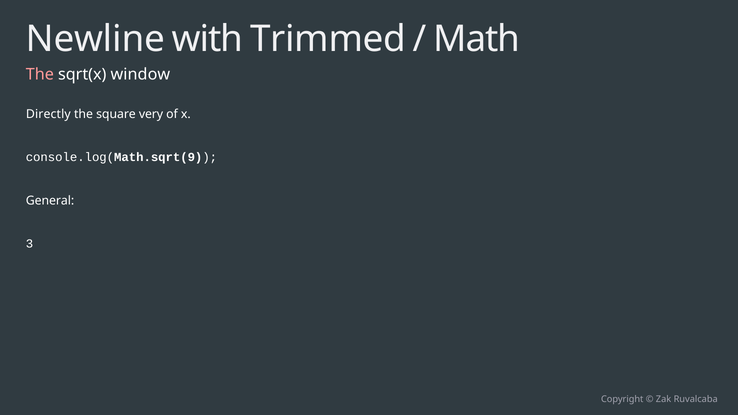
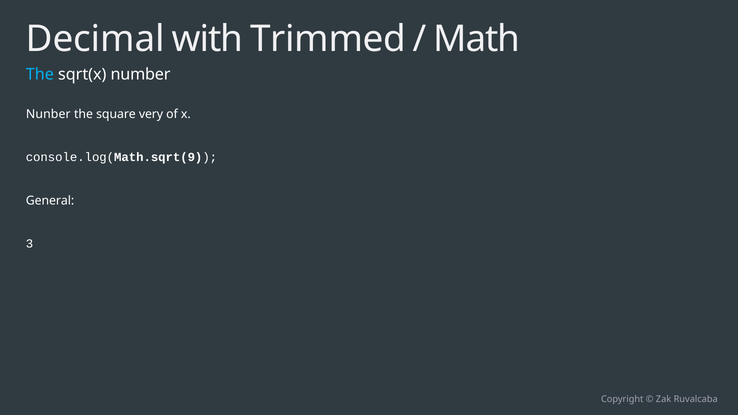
Newline: Newline -> Decimal (95, 39)
The colour: pink -> light blue (40, 74)
window: window -> number (140, 74)
Directly: Directly -> Nunber (48, 114)
